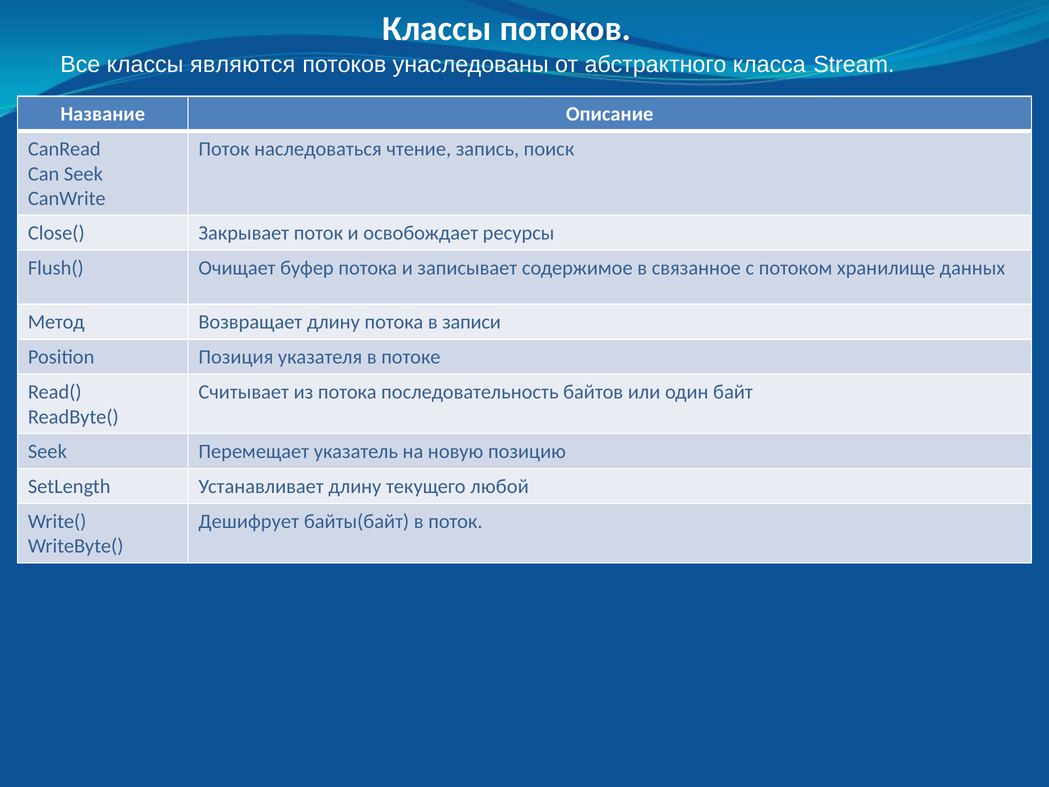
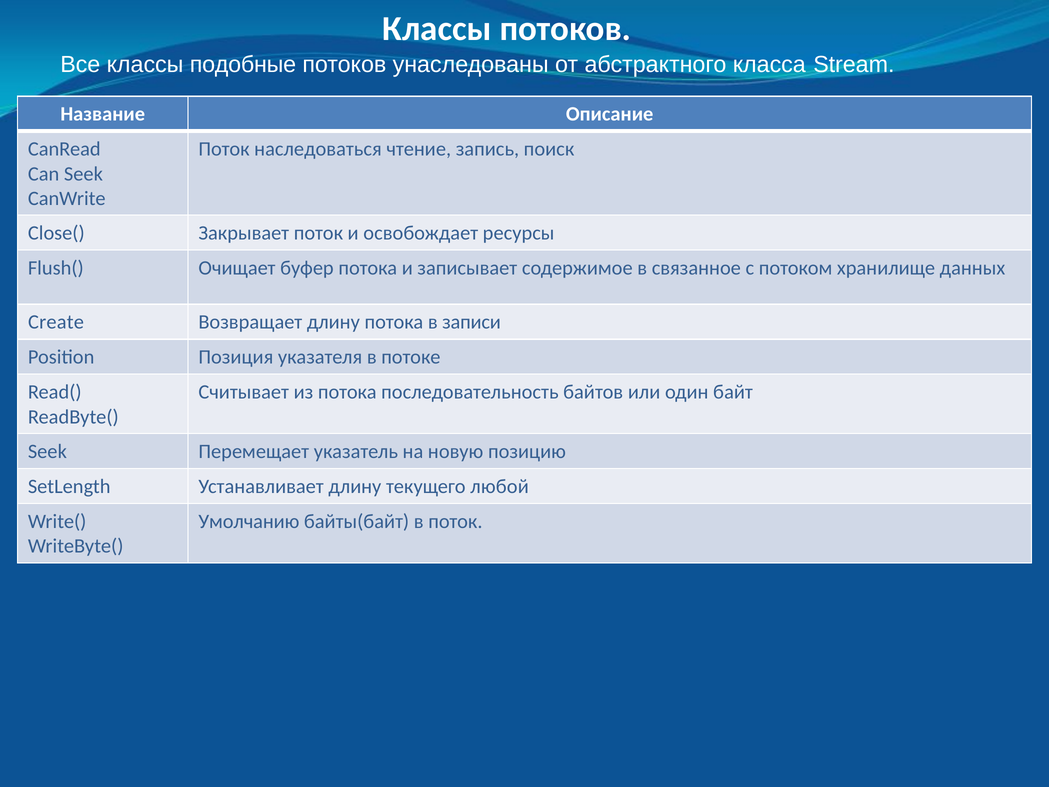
являются: являются -> подобные (243, 64)
Метод: Метод -> Create (56, 322)
Дешифрует: Дешифрует -> Умолчанию (249, 521)
